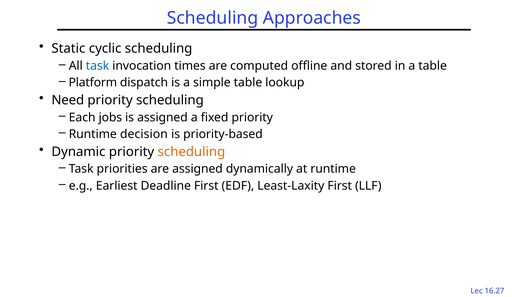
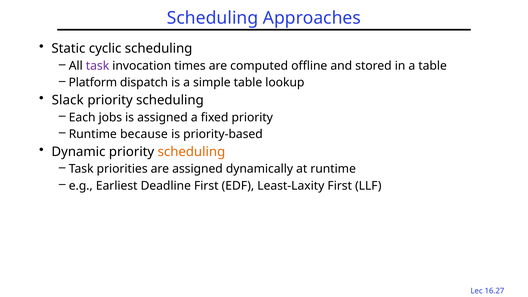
task colour: blue -> purple (98, 66)
Need: Need -> Slack (68, 100)
decision: decision -> because (144, 134)
